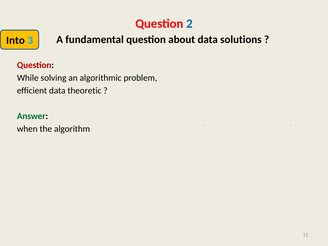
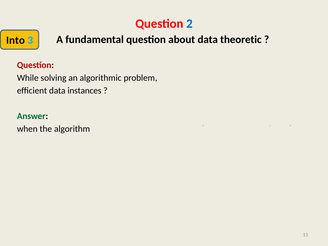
solutions: solutions -> theoretic (241, 39)
theoretic: theoretic -> instances (84, 91)
